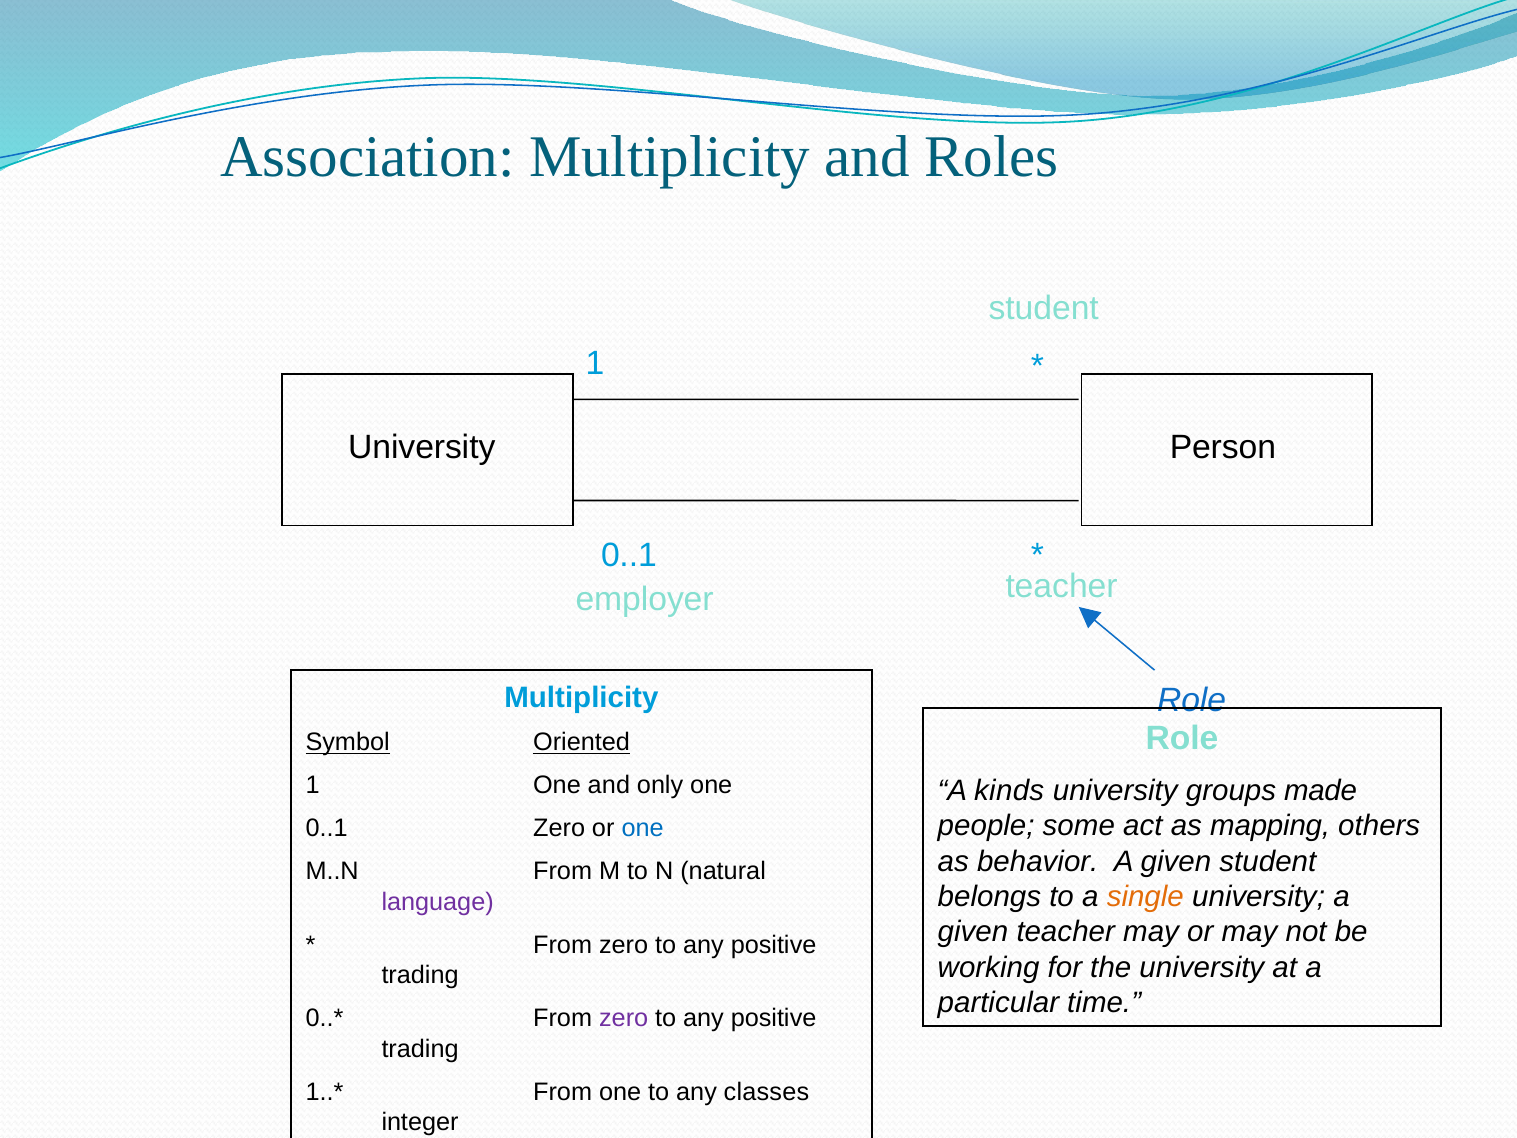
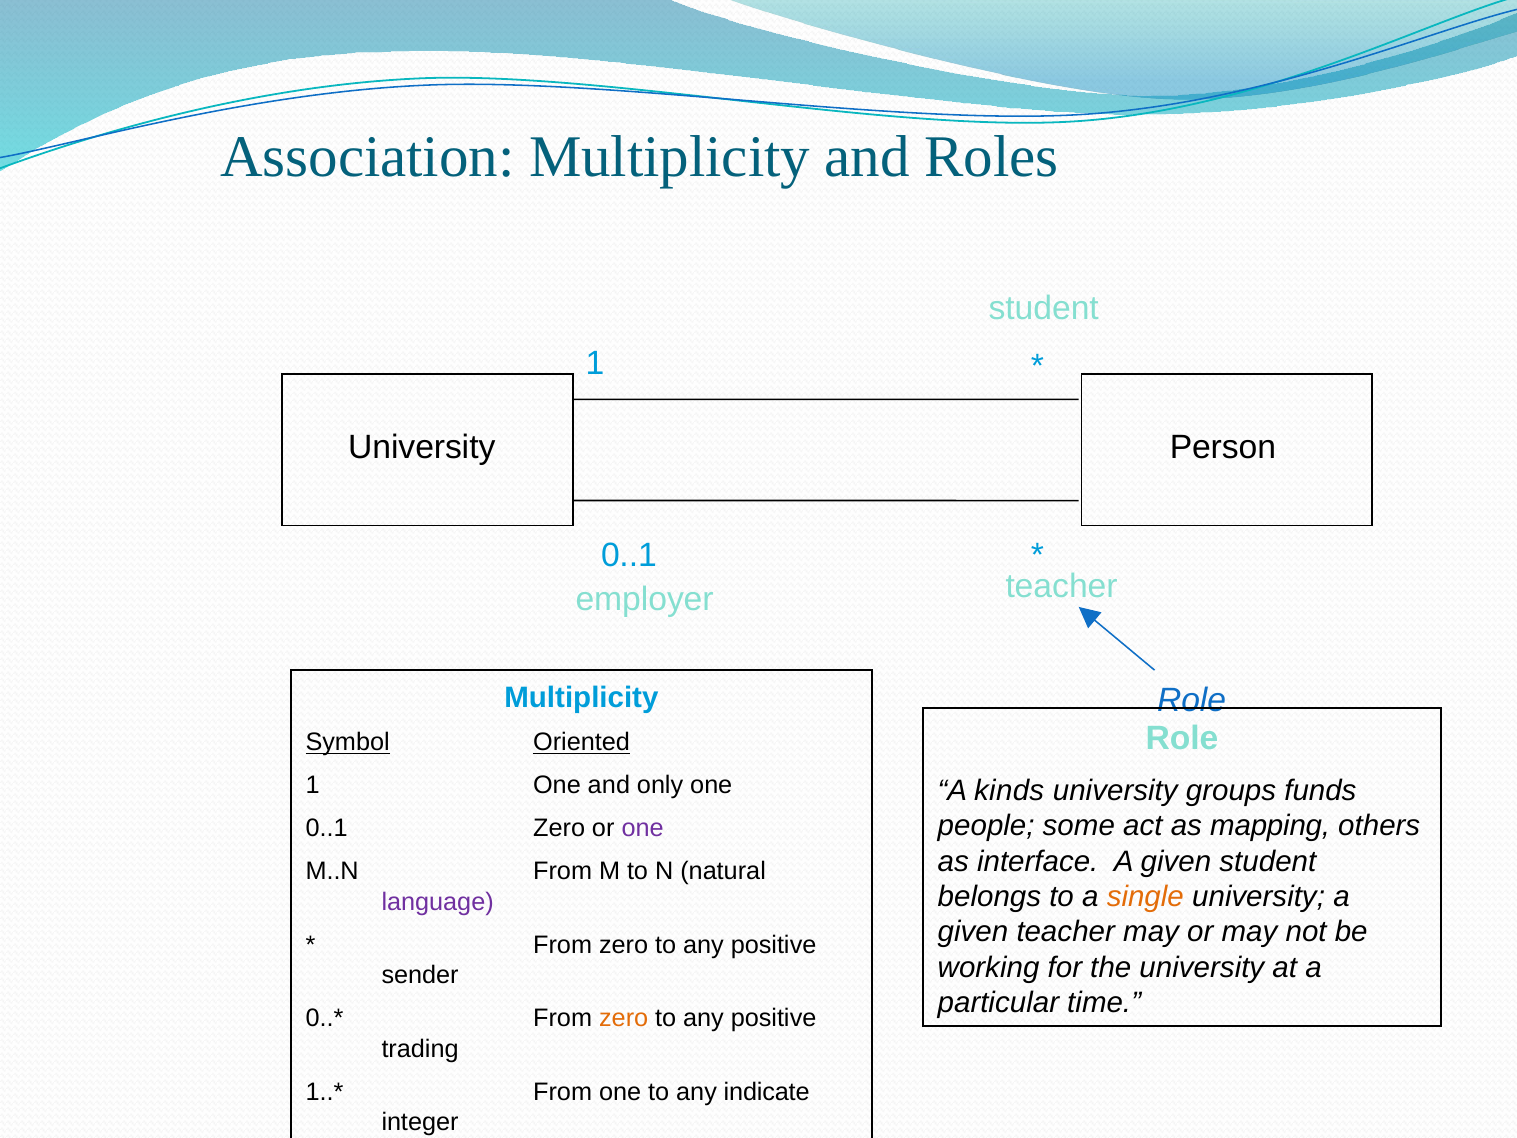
made: made -> funds (1320, 790)
one colour: blue -> purple (643, 828)
behavior: behavior -> interface (1038, 861)
trading: trading -> sender (420, 975)
zero colour: purple -> orange (624, 1018)
classes: classes -> indicate (767, 1091)
